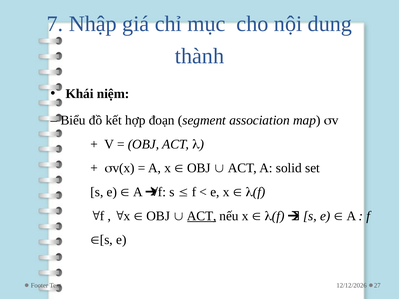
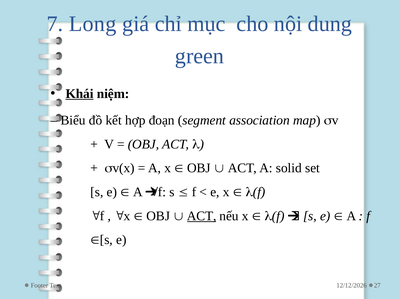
Nhập: Nhập -> Long (93, 24)
thành: thành -> green (200, 56)
Khái underline: none -> present (80, 94)
